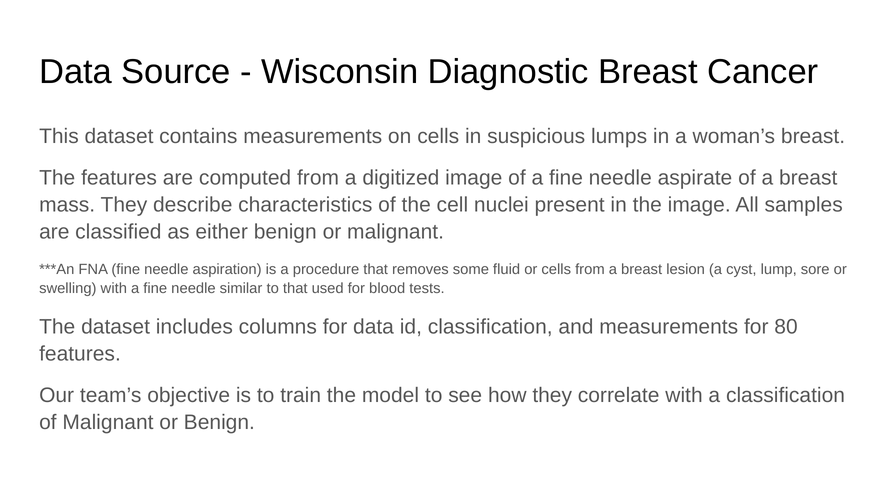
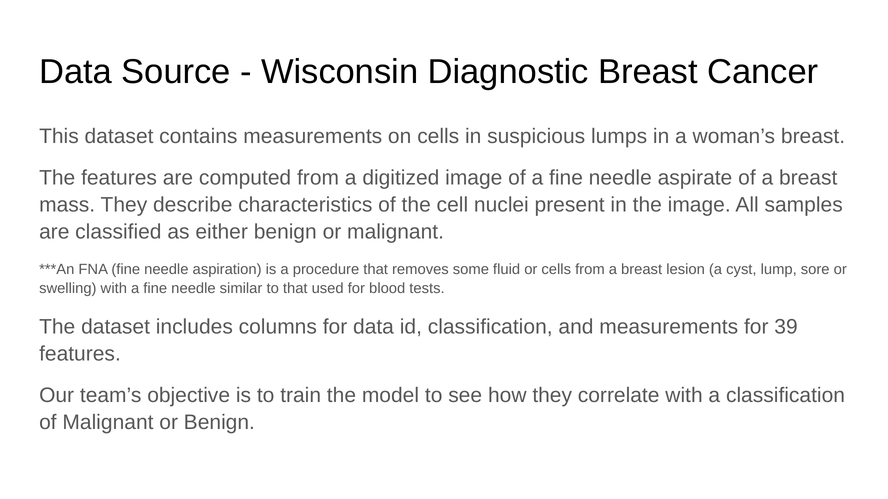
80: 80 -> 39 (786, 327)
